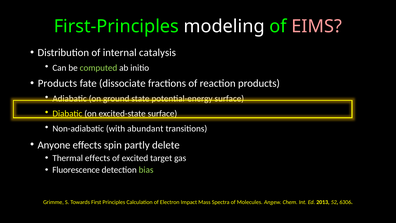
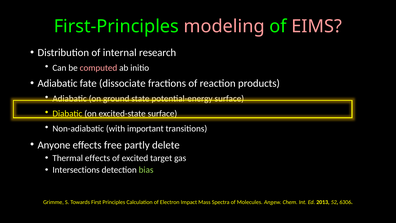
modeling colour: white -> pink (224, 26)
catalysis: catalysis -> research (158, 52)
computed colour: light green -> pink (98, 68)
Products: Products -> Adiabatic (58, 83)
abundant: abundant -> important (145, 128)
spin: spin -> free (113, 145)
Fluorescence: Fluorescence -> Intersections (76, 170)
